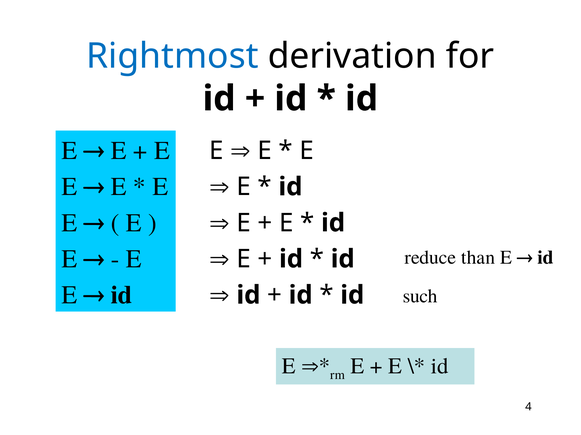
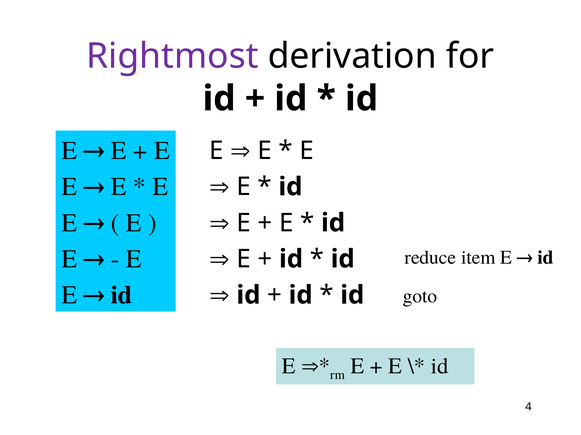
Rightmost colour: blue -> purple (172, 56)
than: than -> item (478, 258)
such: such -> goto (420, 297)
